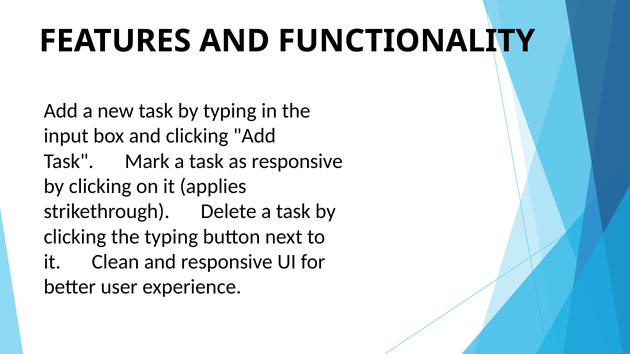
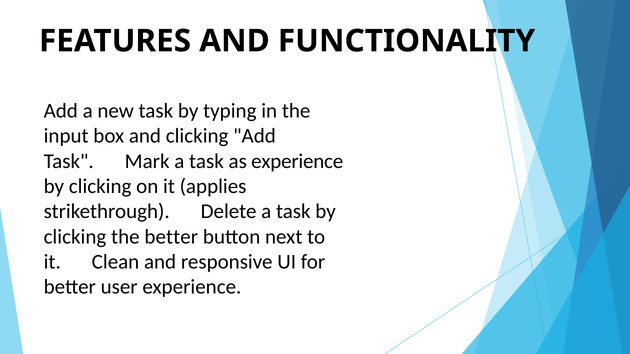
as responsive: responsive -> experience (297, 161)
the typing: typing -> better (171, 237)
